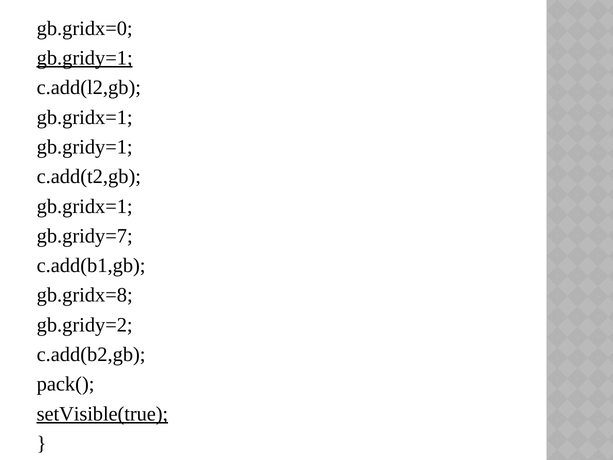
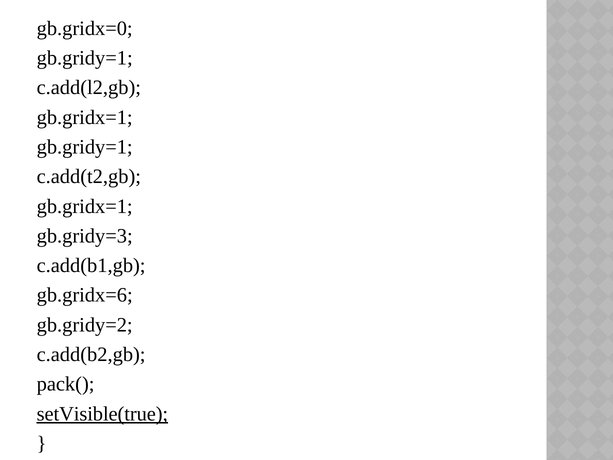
gb.gridy=1 underline: present -> none (85, 58)
gb.gridy=7: gb.gridy=7 -> gb.gridy=3 (85, 236)
gb.gridx=8: gb.gridx=8 -> gb.gridx=6 (85, 295)
